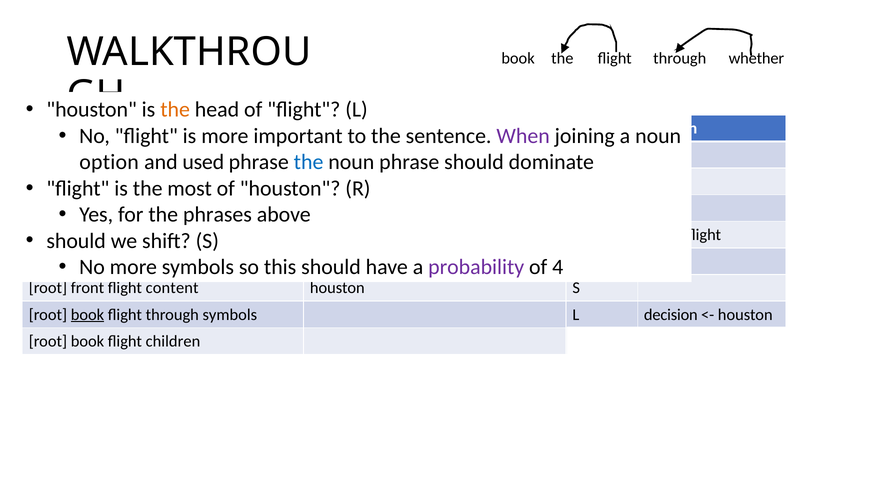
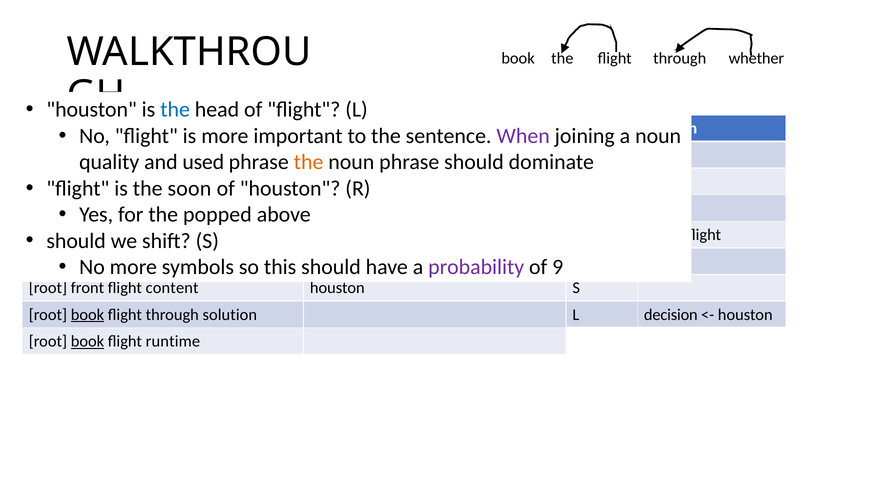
the colour: orange -> blue (175, 110)
option: option -> quality (109, 162)
the colour: blue -> orange (309, 162)
most: most -> soon (189, 189)
phrases: phrases -> popped (217, 215)
4: 4 -> 9 (558, 267)
through symbols: symbols -> solution (230, 315)
book underline: none -> present (87, 341)
children: children -> runtime (173, 341)
